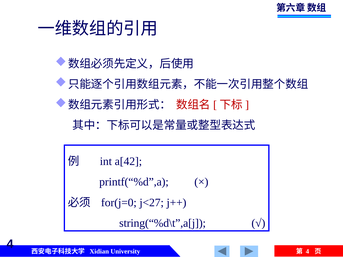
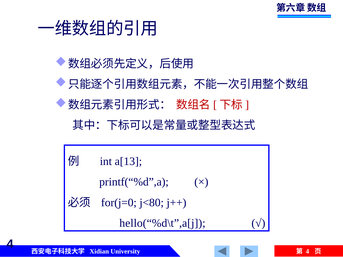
a[42: a[42 -> a[13 (128, 162)
j<27: j<27 -> j<80 (152, 203)
string(“%d\t”,a[j: string(“%d\t”,a[j -> hello(“%d\t”,a[j (162, 223)
